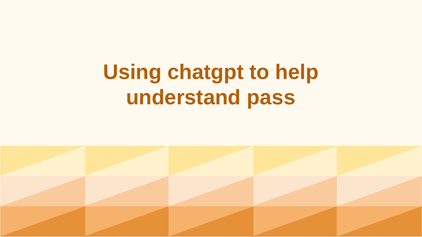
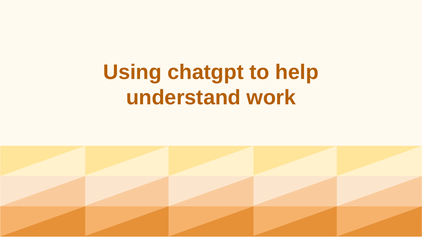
pass: pass -> work (271, 98)
